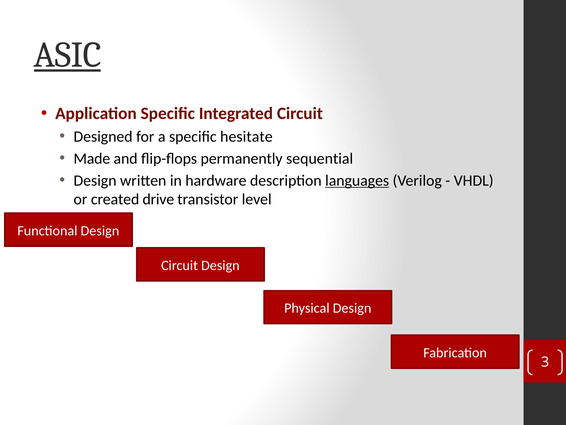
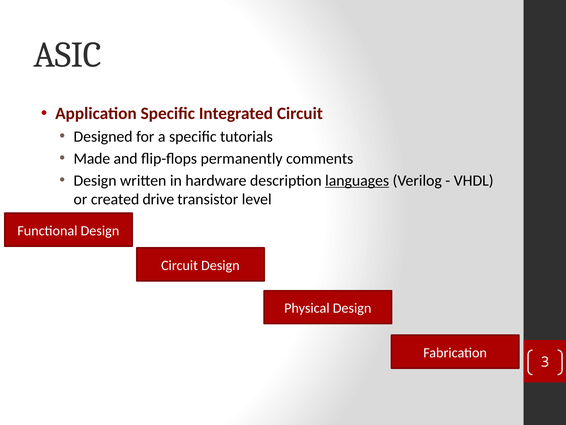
ASIC underline: present -> none (68, 55)
hesitate: hesitate -> tutorials (247, 136)
sequential: sequential -> comments (320, 158)
